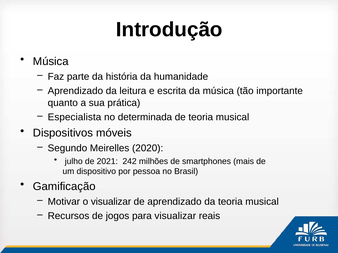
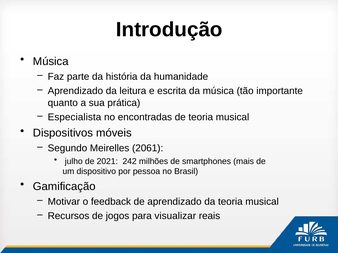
determinada: determinada -> encontradas (145, 117)
2020: 2020 -> 2061 (148, 148)
o visualizar: visualizar -> feedback (111, 202)
